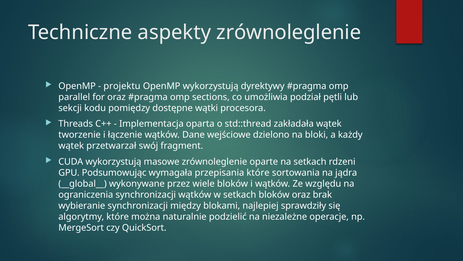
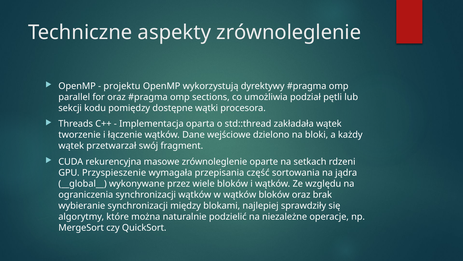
CUDA wykorzystują: wykorzystują -> rekurencyjna (113, 161)
Podsumowując: Podsumowując -> Przyspieszenie (114, 172)
przepisania które: które -> część (258, 172)
w setkach: setkach -> wątków (240, 194)
